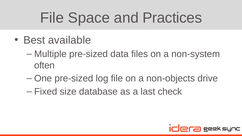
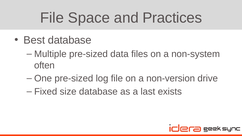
Best available: available -> database (70, 40)
non-objects: non-objects -> non-version (171, 79)
check: check -> exists (170, 92)
